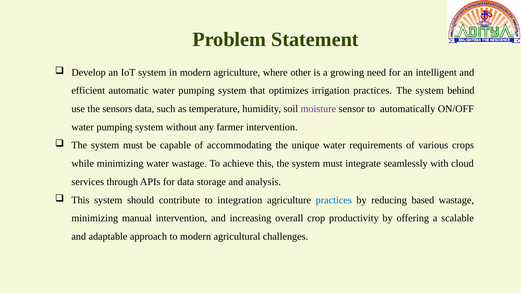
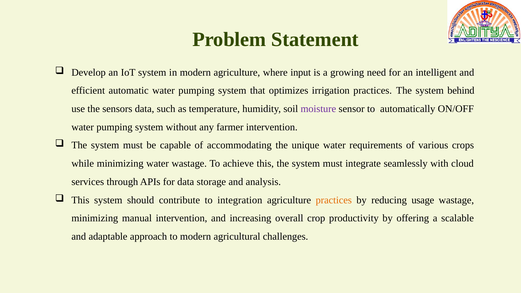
other: other -> input (301, 72)
practices colour: blue -> orange (334, 200)
based: based -> usage (423, 200)
